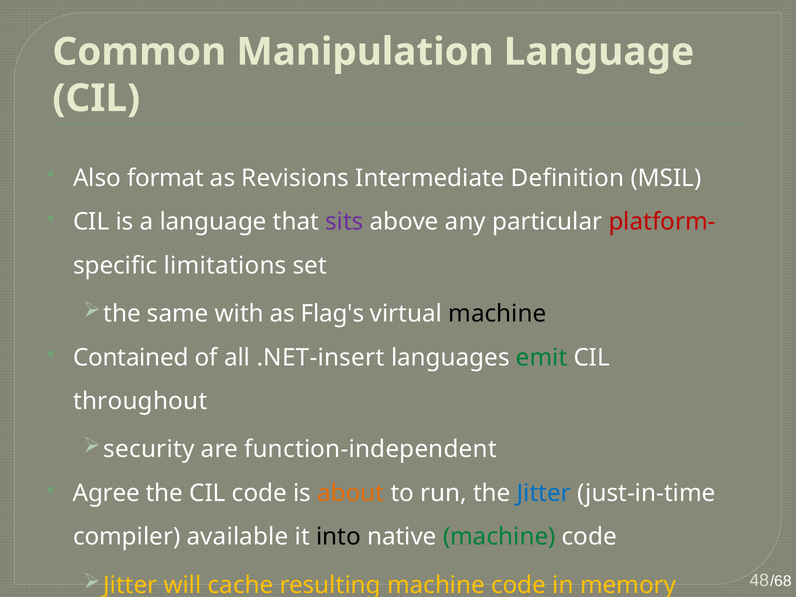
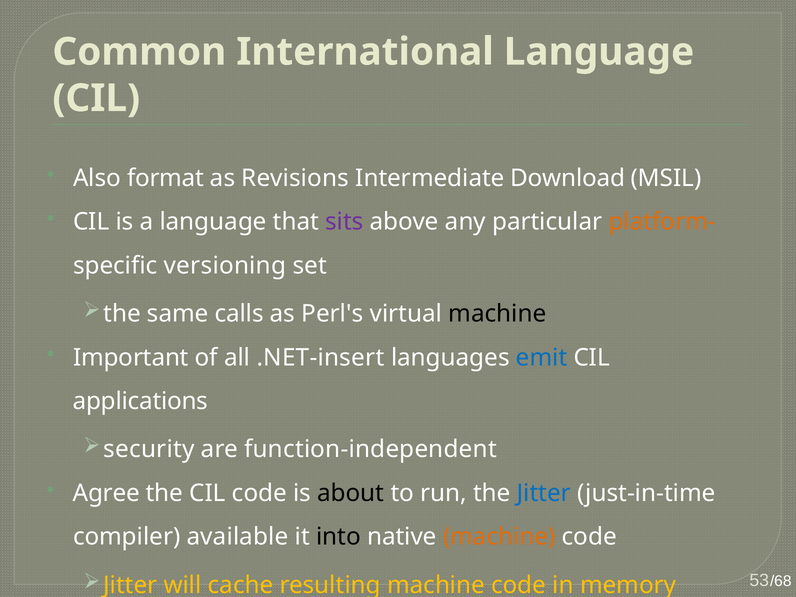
Manipulation: Manipulation -> International (365, 52)
Definition: Definition -> Download (568, 178)
platform- colour: red -> orange (662, 222)
limitations: limitations -> versioning (225, 266)
with: with -> calls (239, 314)
Flag's: Flag's -> Perl's (332, 314)
Contained: Contained -> Important (131, 358)
emit colour: green -> blue (542, 358)
throughout: throughout -> applications (140, 401)
about colour: orange -> black (351, 493)
machine colour: green -> orange (499, 537)
48: 48 -> 53 (759, 580)
